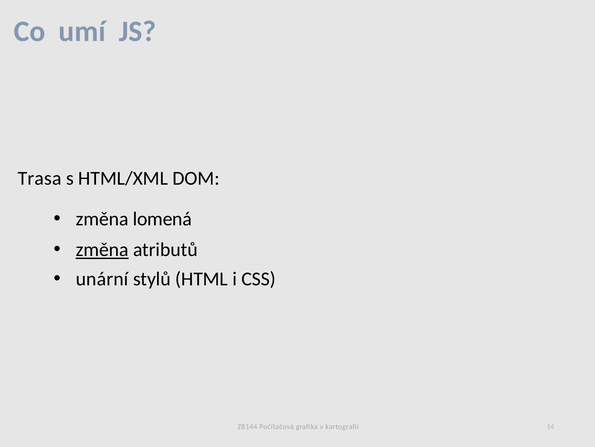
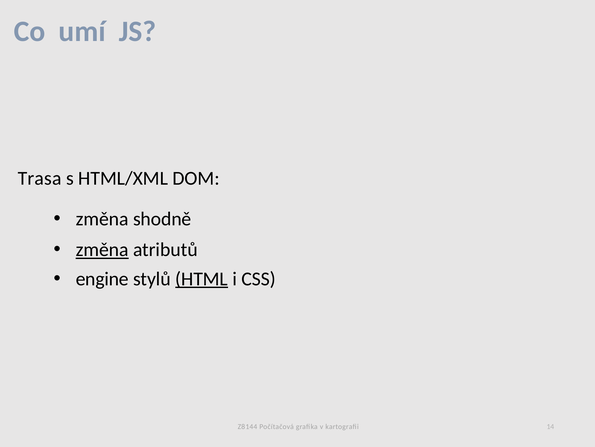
lomená: lomená -> shodně (162, 219)
unární: unární -> engine (102, 279)
HTML underline: none -> present (202, 279)
